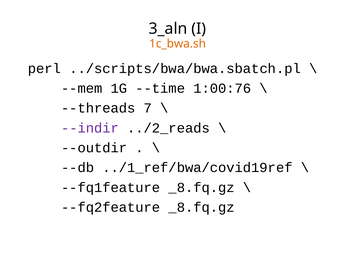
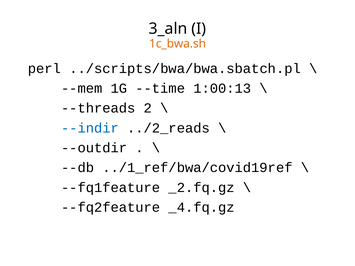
1:00:76: 1:00:76 -> 1:00:13 (222, 88)
7: 7 -> 2 (148, 108)
--indir colour: purple -> blue (90, 128)
--fq1feature _8.fq.gz: _8.fq.gz -> _2.fq.gz (202, 188)
--fq2feature _8.fq.gz: _8.fq.gz -> _4.fq.gz (202, 208)
